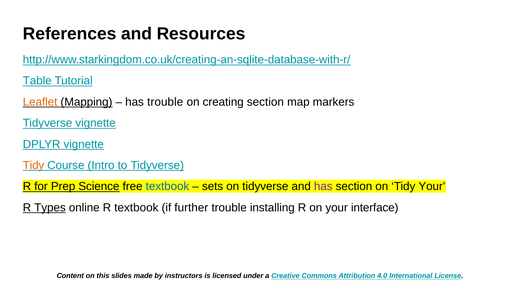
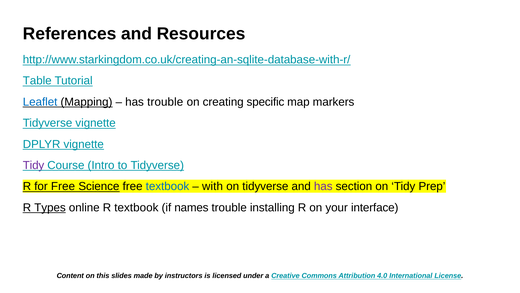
Leaflet colour: orange -> blue (40, 102)
creating section: section -> specific (265, 102)
Tidy colour: orange -> purple (34, 165)
for Prep: Prep -> Free (63, 186)
sets: sets -> with (213, 186)
Tidy Your: Your -> Prep (432, 186)
further: further -> names (191, 207)
